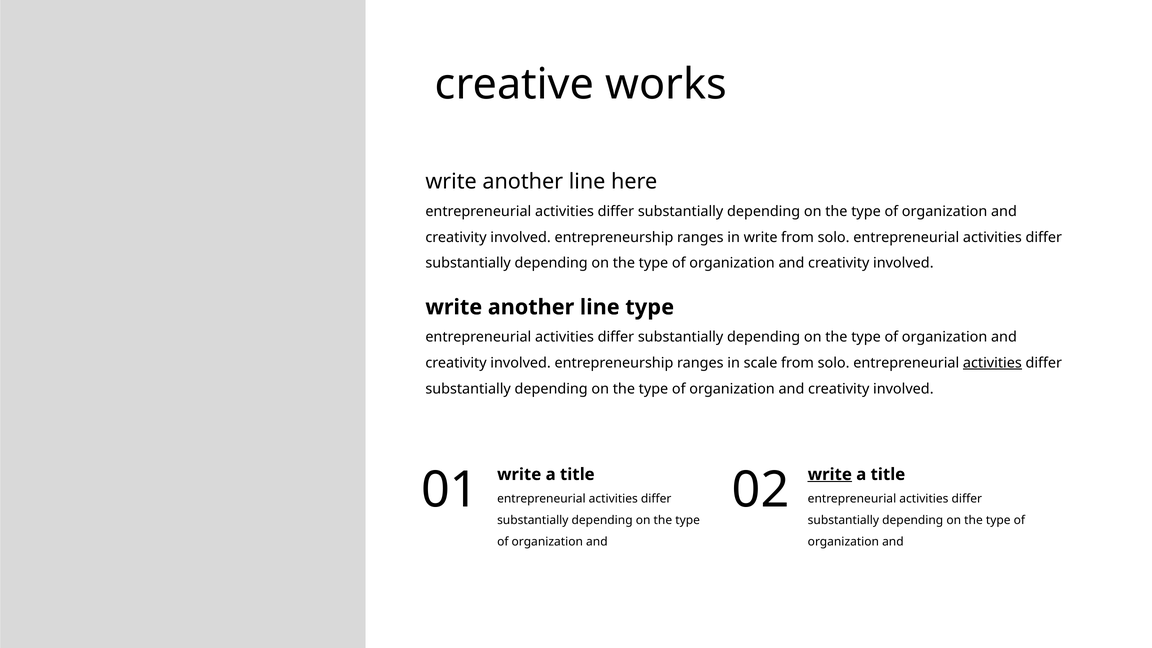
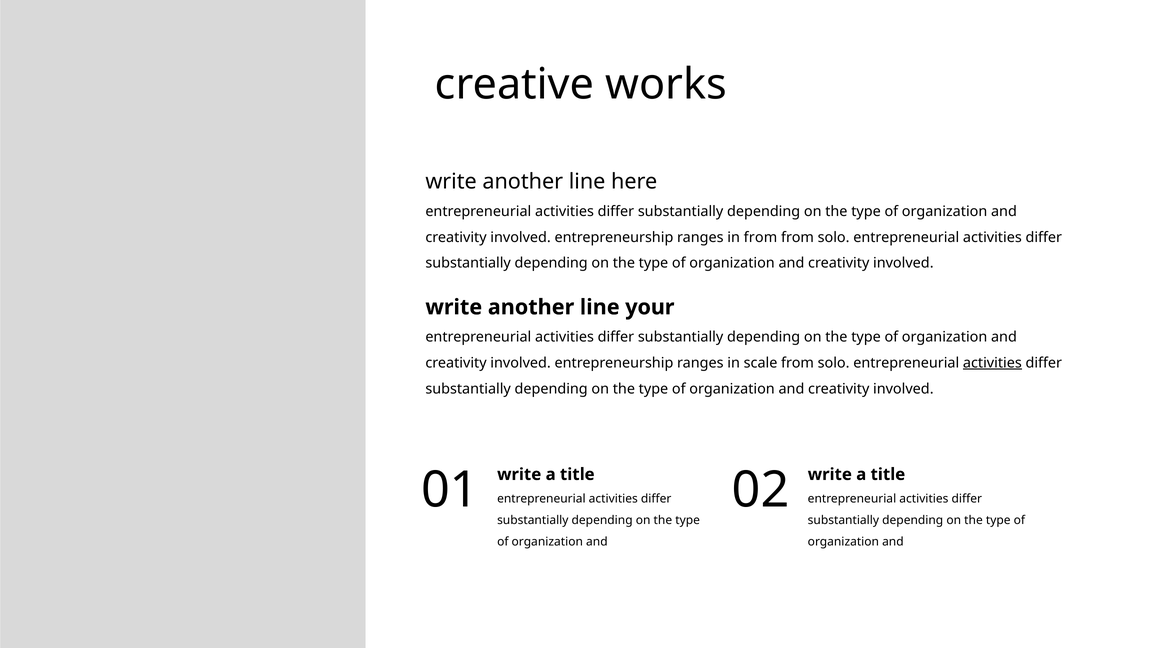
in write: write -> from (760, 237)
line type: type -> your (650, 307)
write underline: present -> none (830, 474)
